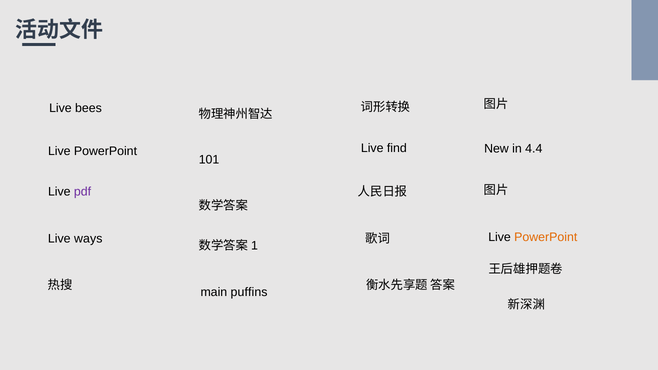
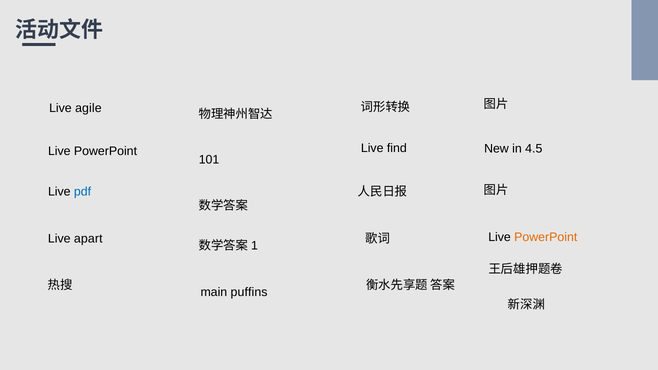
bees: bees -> agile (88, 108)
4.4: 4.4 -> 4.5 (534, 149)
pdf colour: purple -> blue (83, 192)
ways: ways -> apart (88, 239)
